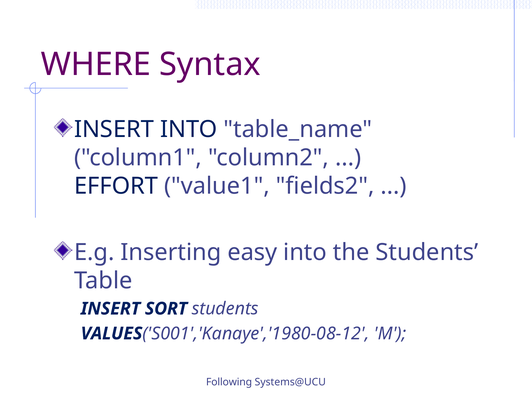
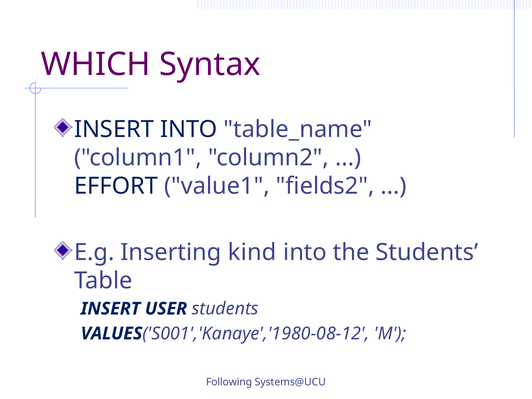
WHERE: WHERE -> WHICH (96, 64)
easy: easy -> kind (252, 252)
SORT: SORT -> USER (166, 309)
